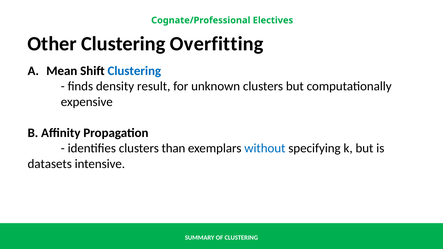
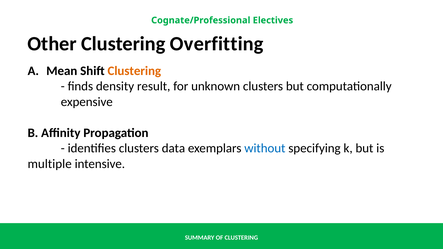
Clustering colour: blue -> orange (134, 71)
than: than -> data (173, 149)
datasets: datasets -> multiple (50, 164)
